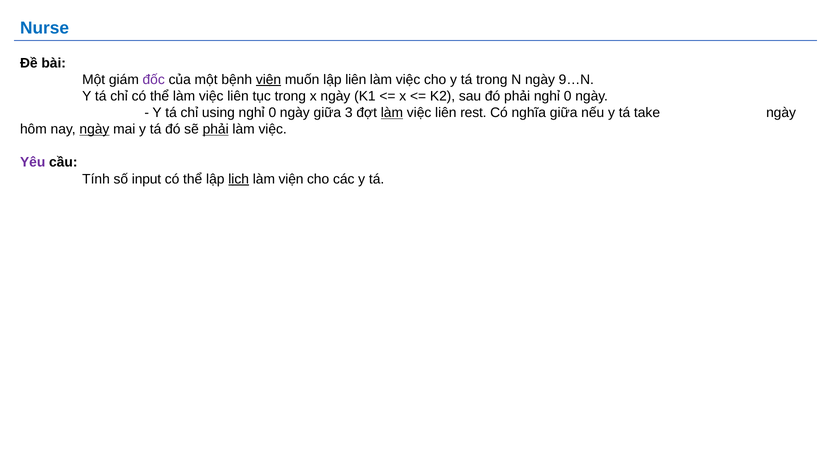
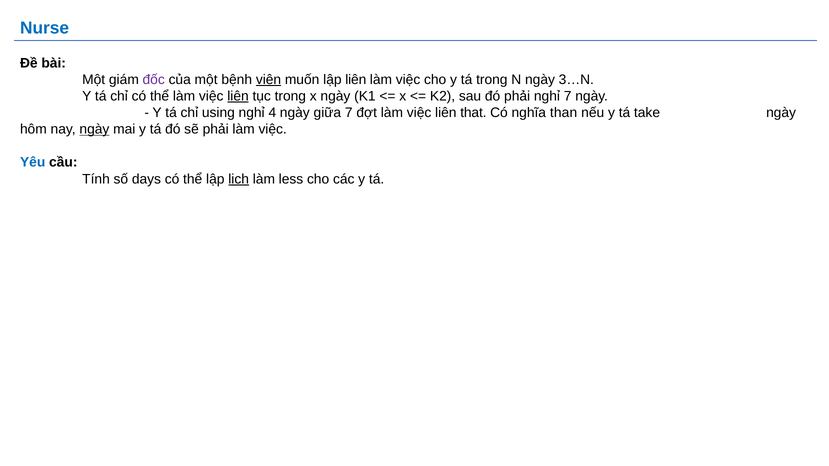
9…N: 9…N -> 3…N (576, 80)
liên underline: none -> present (238, 96)
phải nghỉ 0: 0 -> 7 (568, 96)
0: 0 -> 4 (272, 113)
giữa 3: 3 -> 7 (349, 113)
làm underline: present -> none (392, 113)
rest: rest -> that (473, 113)
nghĩa giữa: giữa -> than (564, 113)
phải underline: present -> none (216, 129)
Yêu colour: purple -> blue (33, 163)
input: input -> days (146, 179)
làm viện: viện -> less (291, 179)
